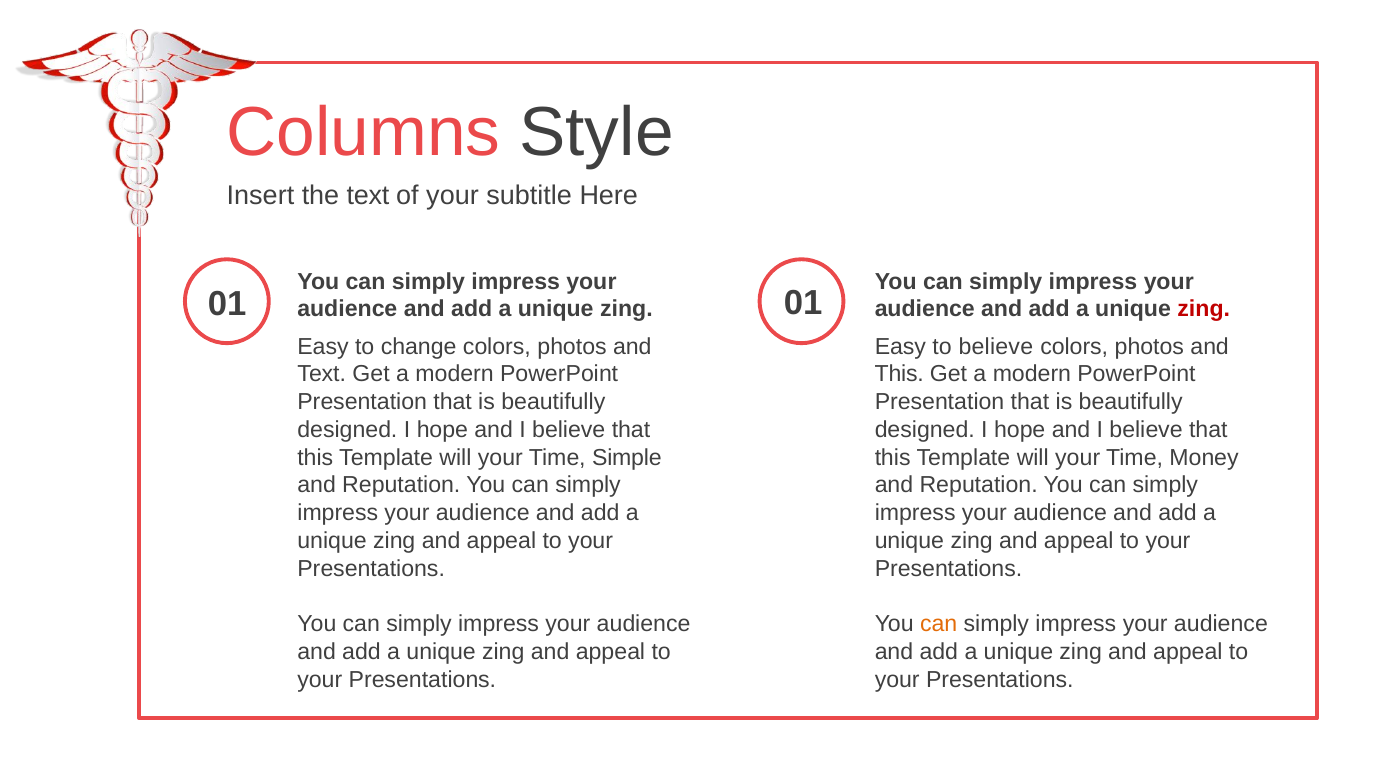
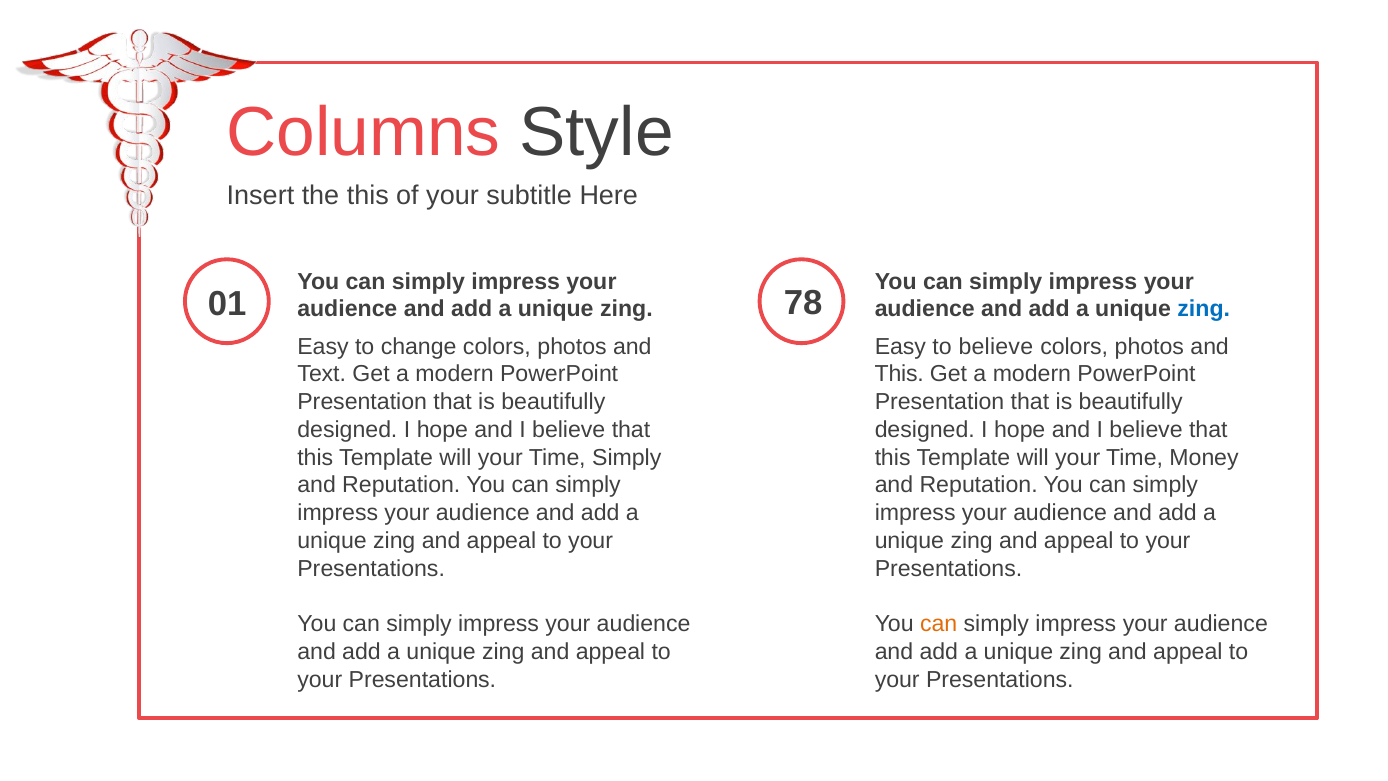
the text: text -> this (368, 195)
01 01: 01 -> 78 (803, 303)
zing colour: red -> blue (1204, 309)
Time Simple: Simple -> Simply (627, 457)
